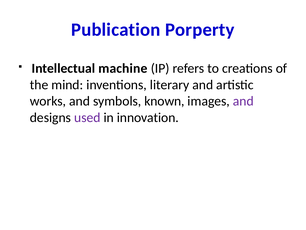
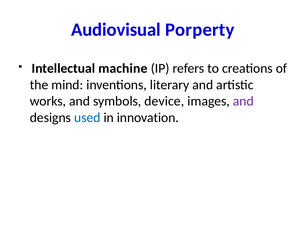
Publication: Publication -> Audiovisual (116, 30)
known: known -> device (164, 101)
used colour: purple -> blue (87, 117)
